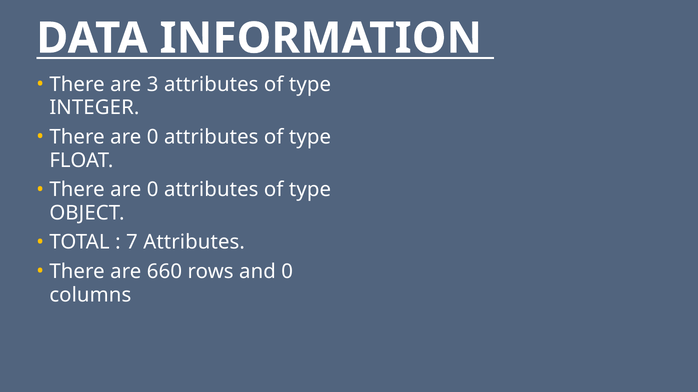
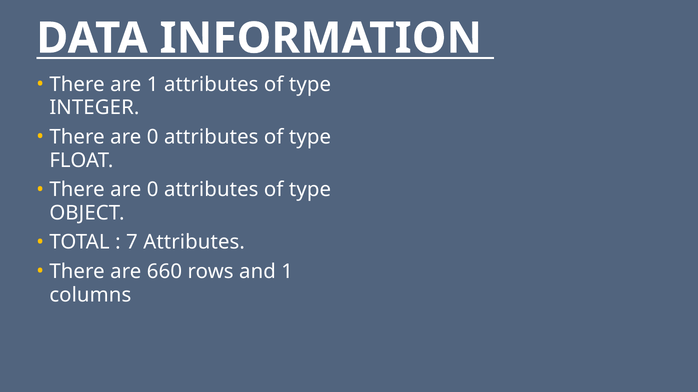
are 3: 3 -> 1 (153, 84)
and 0: 0 -> 1 (287, 272)
